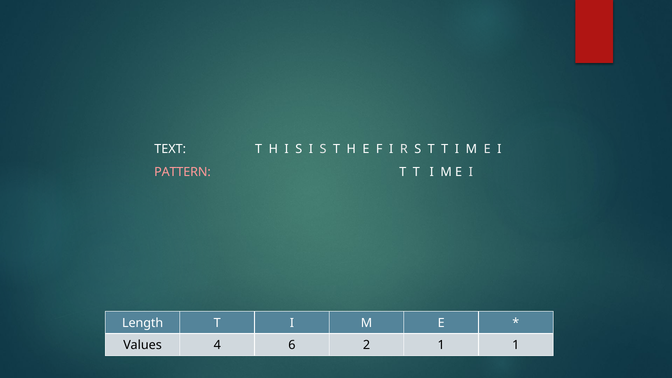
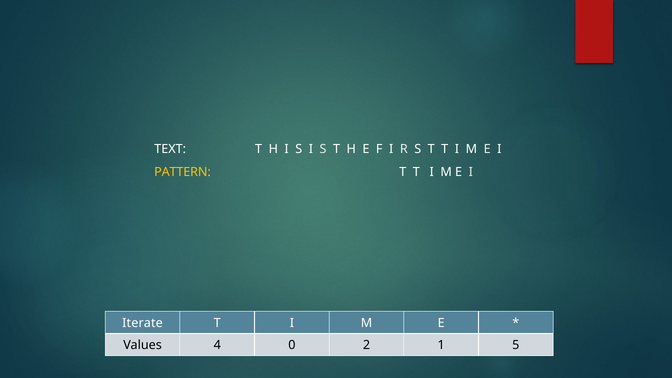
PATTERN colour: pink -> yellow (182, 172)
Length: Length -> Iterate (143, 323)
6: 6 -> 0 (292, 345)
1 1: 1 -> 5 (516, 345)
